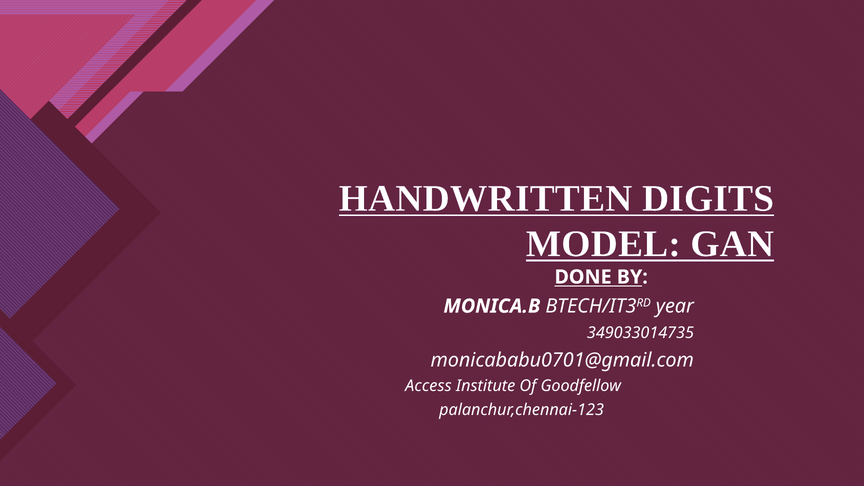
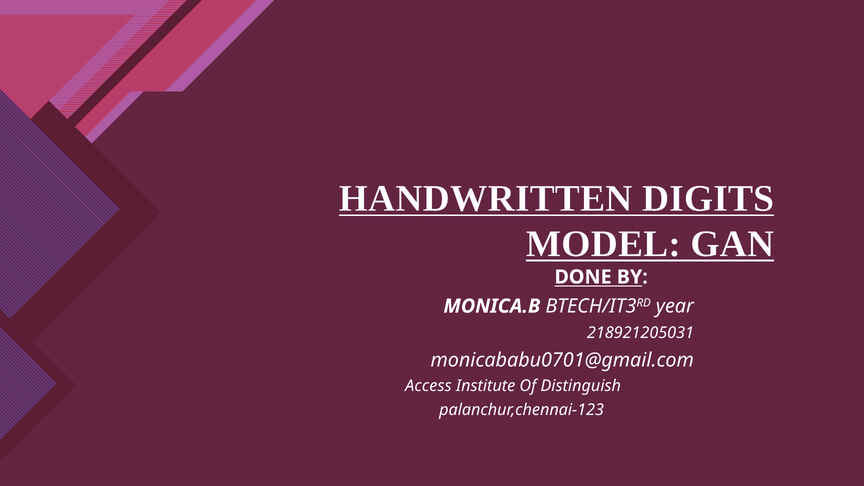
349033014735: 349033014735 -> 218921205031 (640, 333)
Goodfellow: Goodfellow -> Distinguish (581, 386)
